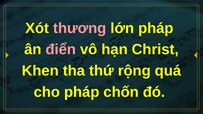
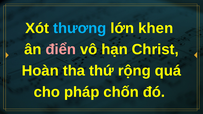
thương colour: pink -> light blue (80, 28)
lớn pháp: pháp -> khen (156, 28)
Khen: Khen -> Hoàn (40, 71)
